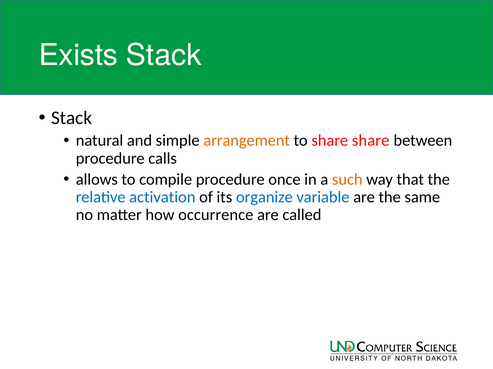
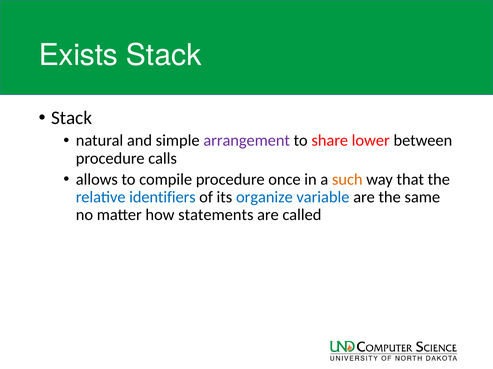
arrangement colour: orange -> purple (247, 141)
share share: share -> lower (371, 141)
activation: activation -> identifiers (162, 198)
occurrence: occurrence -> statements (216, 215)
